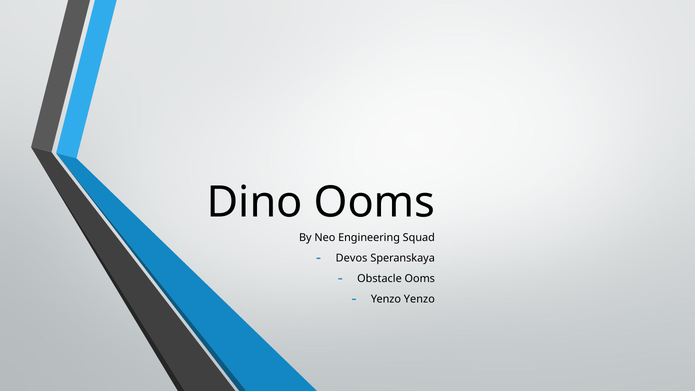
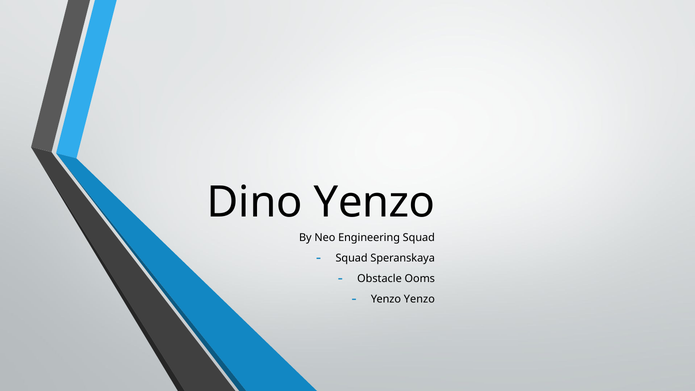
Dino Ooms: Ooms -> Yenzo (375, 202)
Devos: Devos -> Squad (352, 258)
